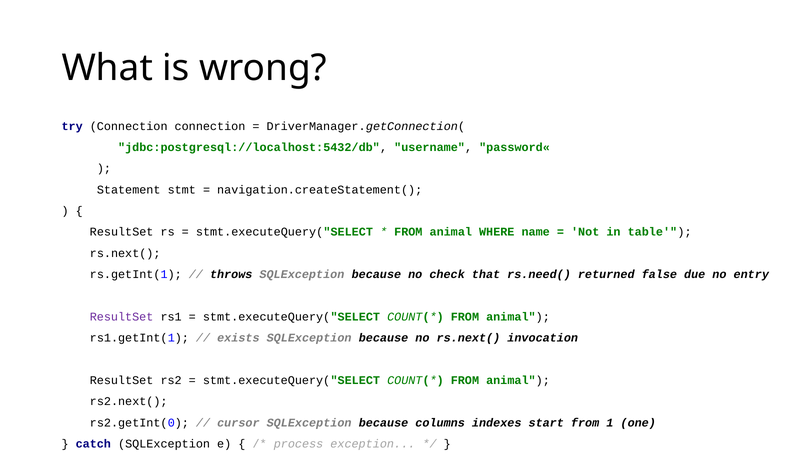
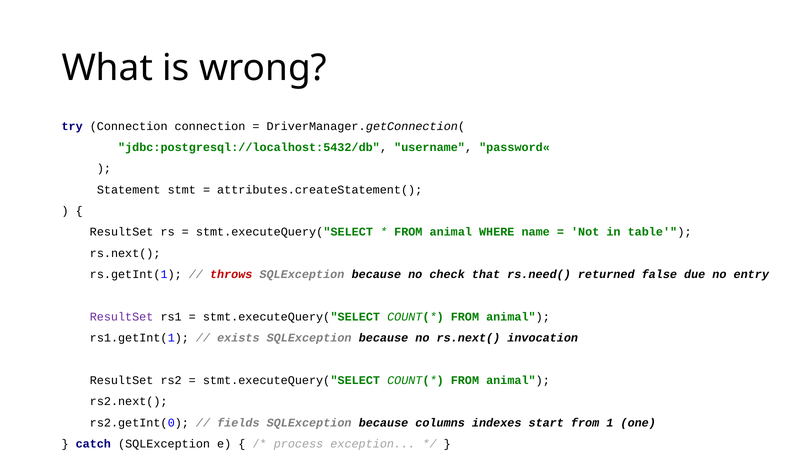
navigation.createStatement(: navigation.createStatement( -> attributes.createStatement( (320, 190)
throws colour: black -> red (231, 274)
cursor: cursor -> fields (238, 423)
